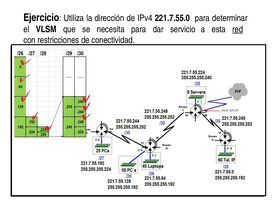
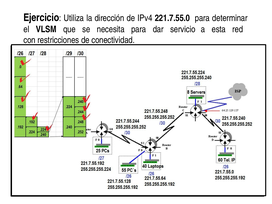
red underline: present -> none (238, 29)
